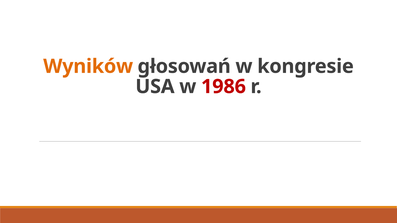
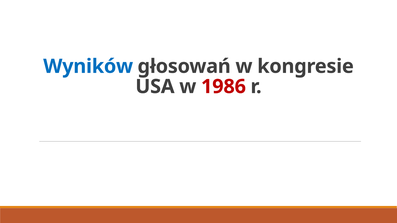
Wyników colour: orange -> blue (88, 66)
